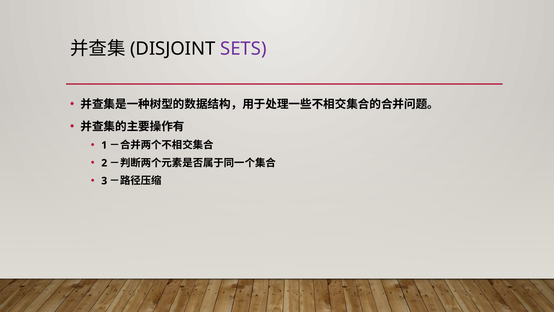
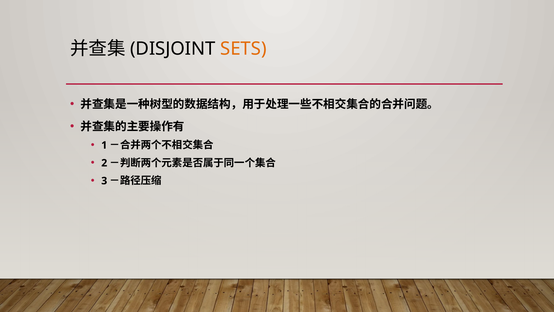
SETS colour: purple -> orange (243, 49)
